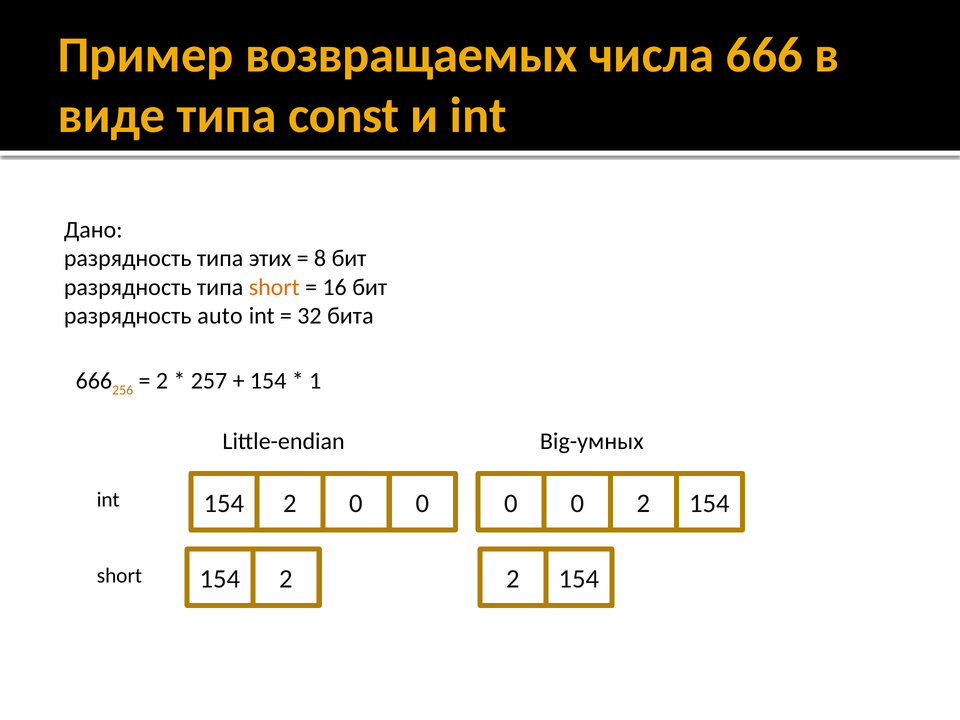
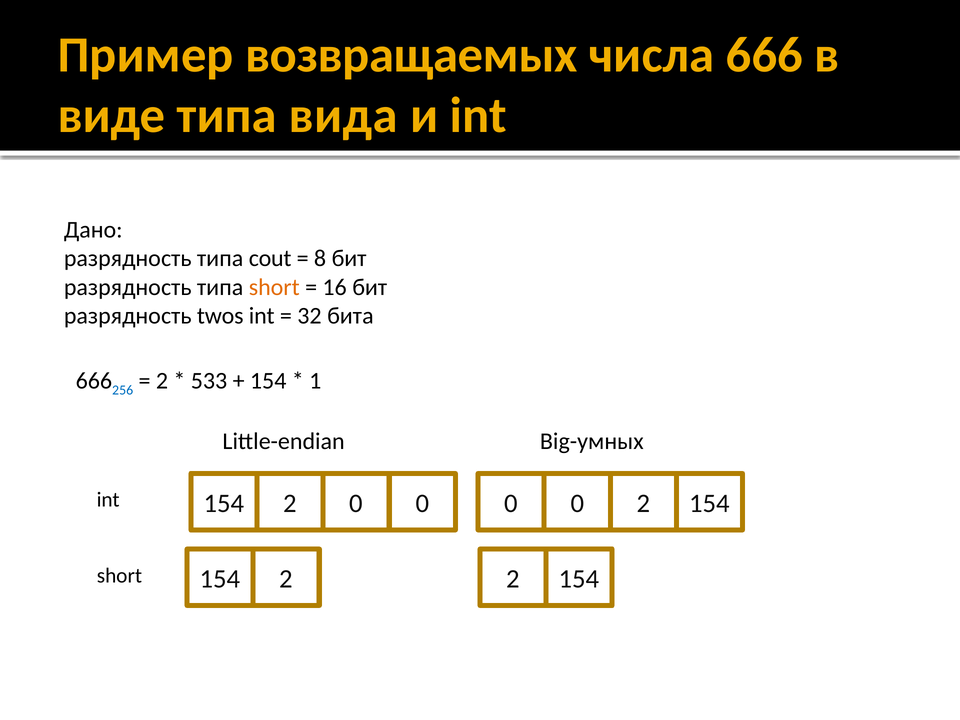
const: const -> вида (343, 116)
этих: этих -> cout (270, 258)
auto: auto -> twos (220, 316)
256 colour: orange -> blue (123, 390)
257: 257 -> 533 (209, 381)
